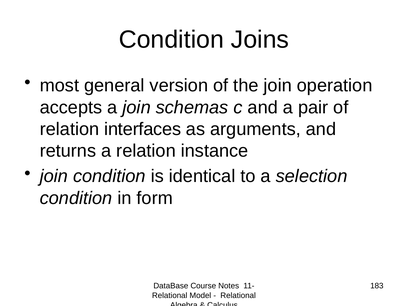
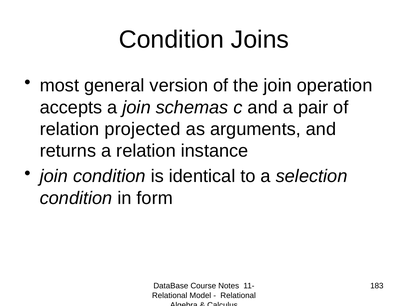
interfaces: interfaces -> projected (142, 129)
